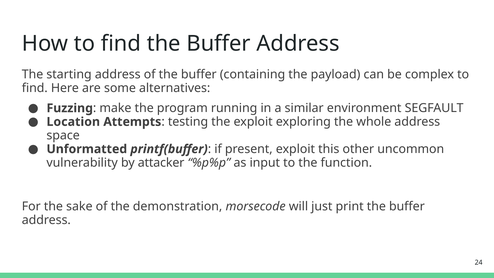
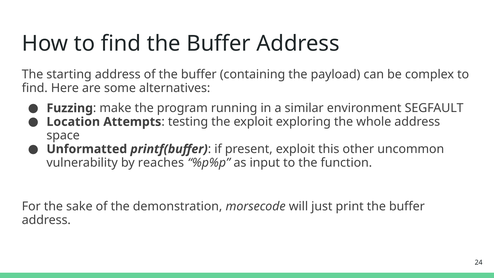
attacker: attacker -> reaches (161, 163)
